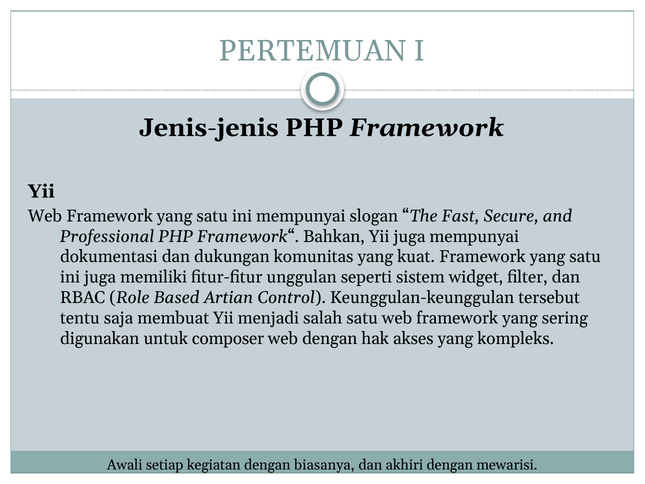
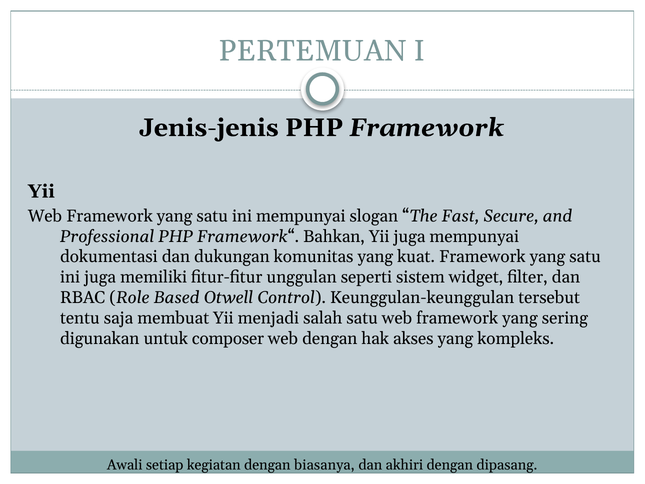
Artian: Artian -> Otwell (228, 298)
mewarisi: mewarisi -> dipasang (507, 465)
